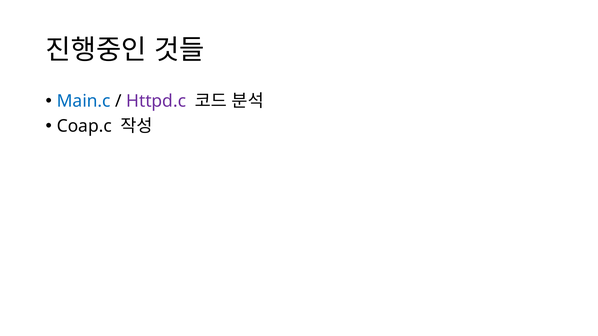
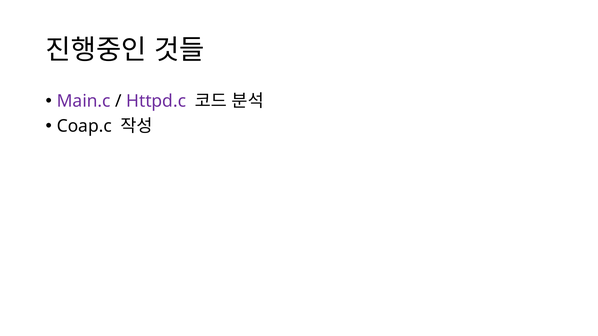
Main.c colour: blue -> purple (84, 101)
